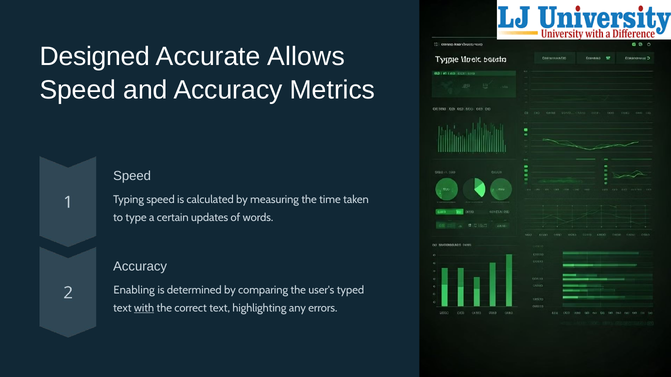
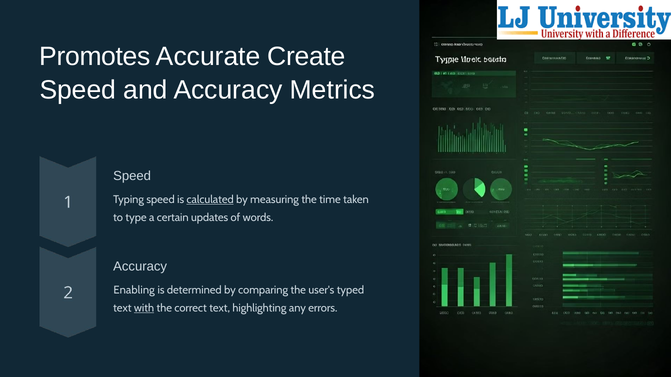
Designed: Designed -> Promotes (95, 57)
Allows: Allows -> Create (306, 57)
calculated underline: none -> present (210, 200)
